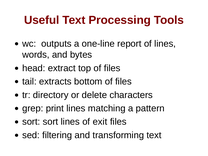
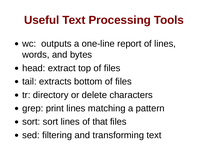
exit: exit -> that (100, 122)
